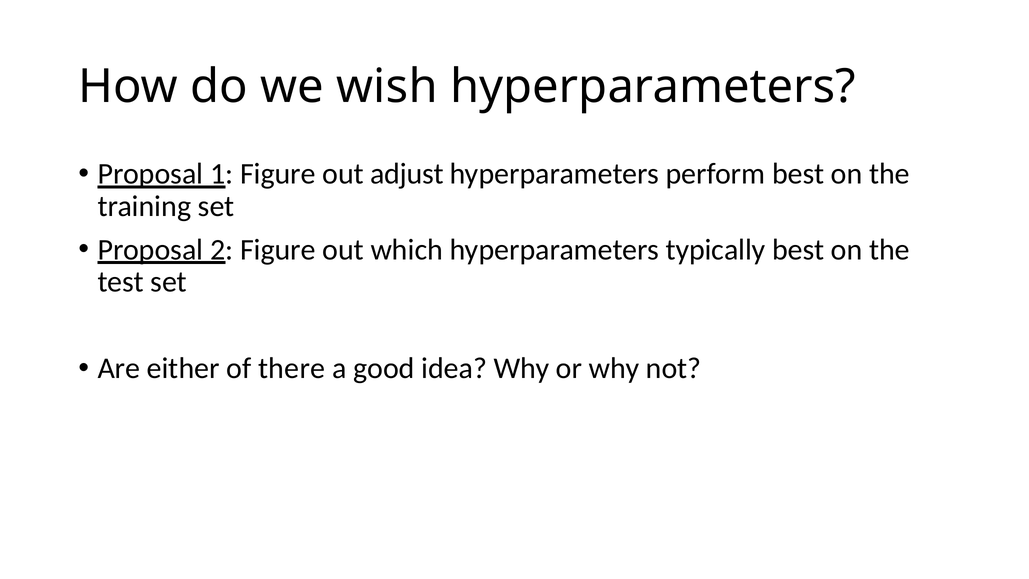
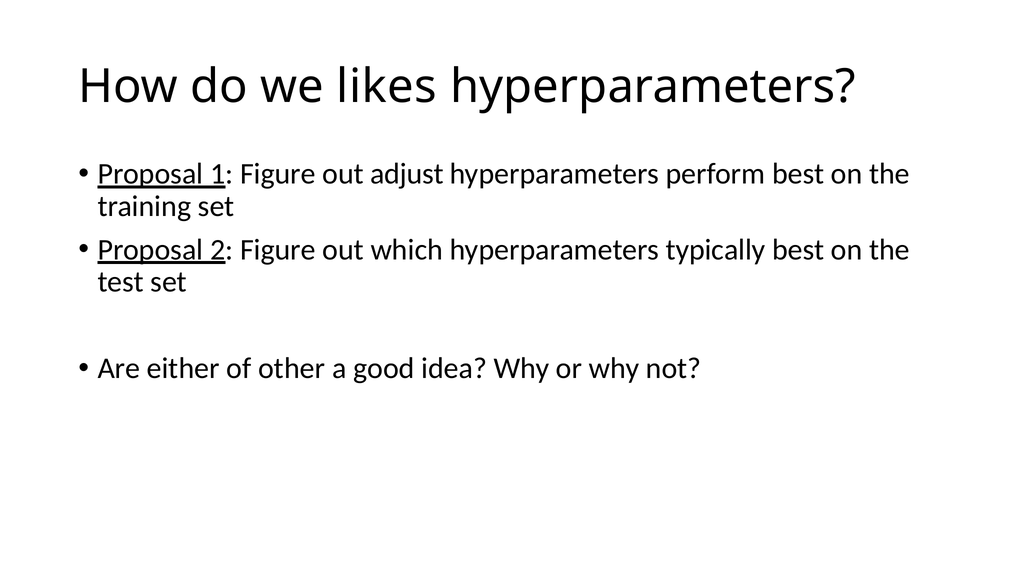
wish: wish -> likes (387, 86)
there: there -> other (292, 368)
